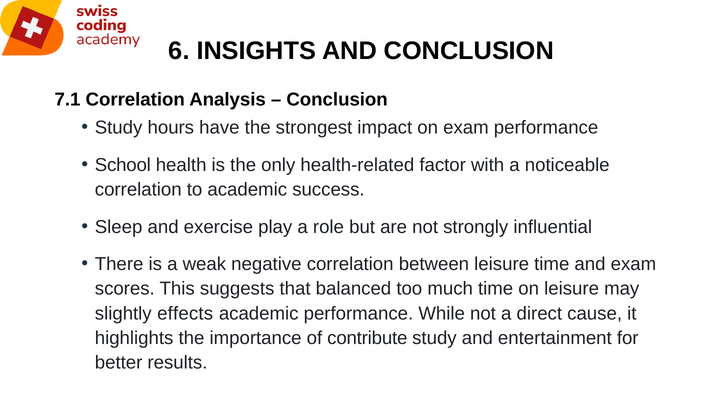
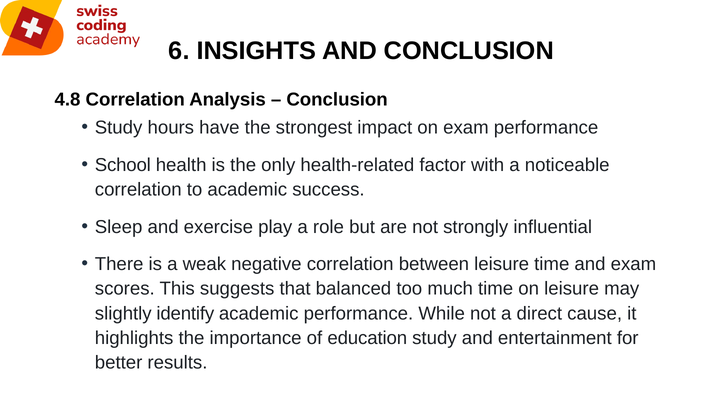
7.1: 7.1 -> 4.8 (67, 99)
effects: effects -> identify (185, 313)
contribute: contribute -> education (367, 338)
